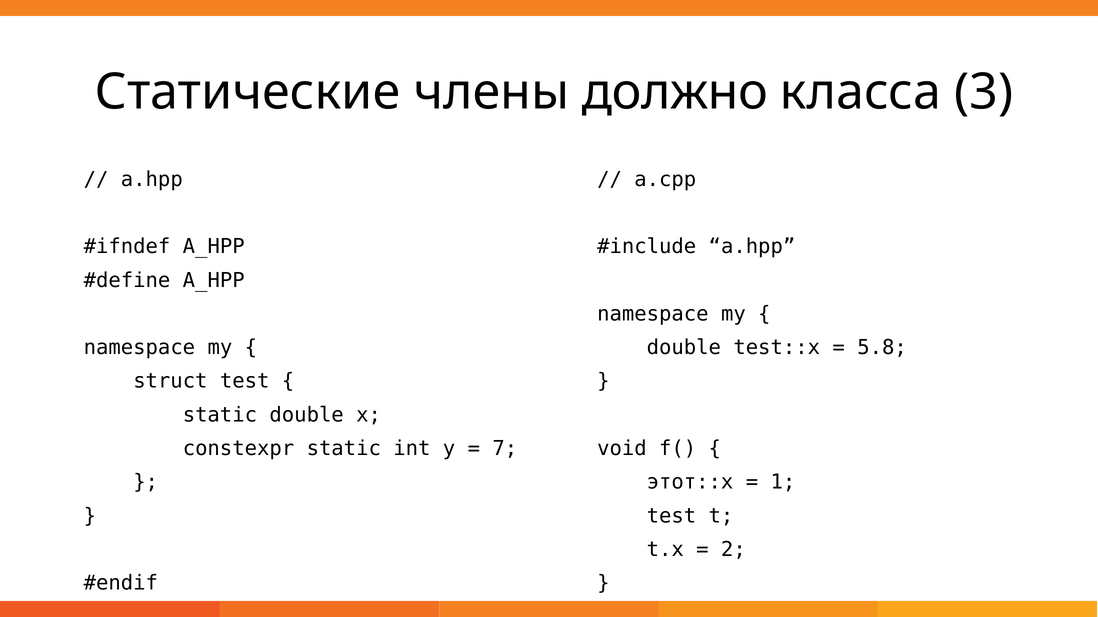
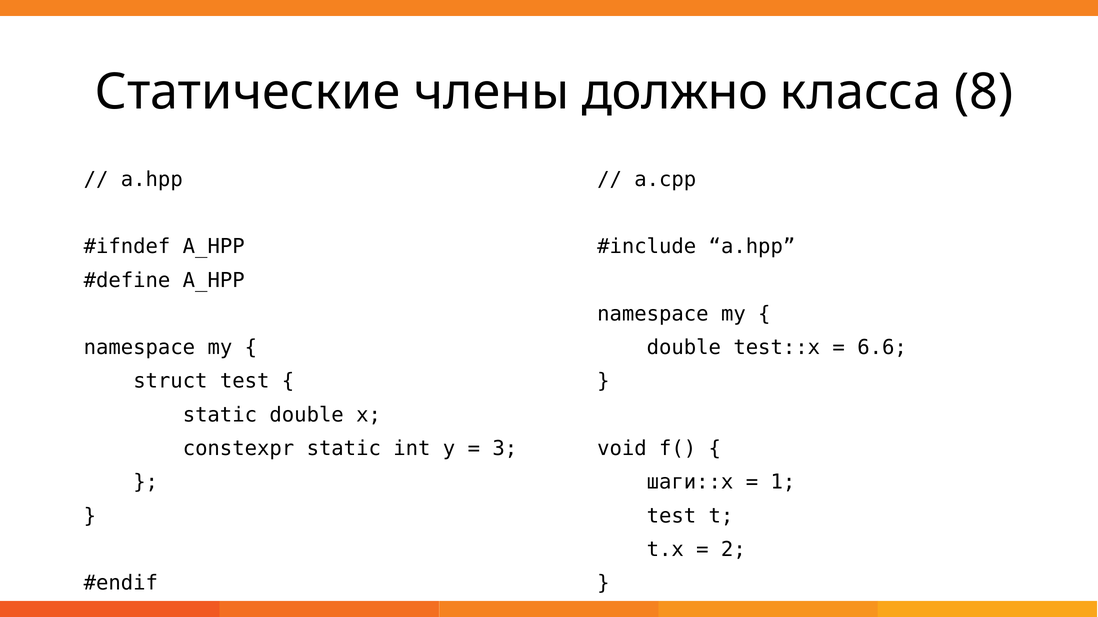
3: 3 -> 8 (984, 92)
5.8: 5.8 -> 6.6 (882, 348)
7: 7 -> 3 (505, 449)
этот::x: этот::x -> шаги::x (690, 483)
